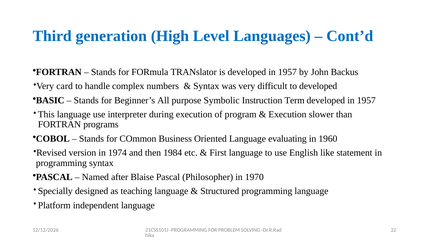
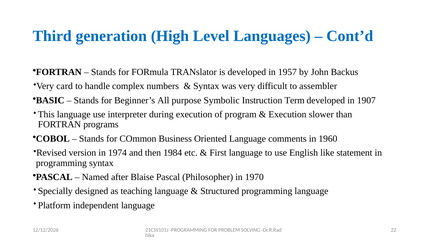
to developed: developed -> assembler (318, 86)
1957: 1957 -> 1907 (366, 100)
evaluating: evaluating -> comments (287, 139)
